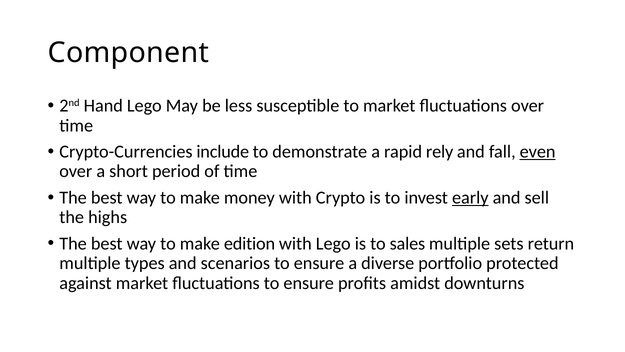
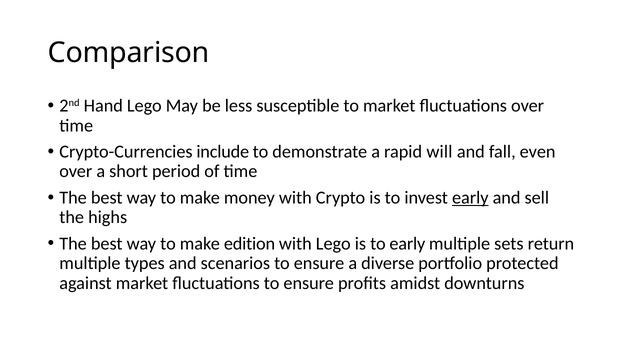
Component: Component -> Comparison (129, 53)
rely: rely -> will (439, 152)
even underline: present -> none (538, 152)
to sales: sales -> early (407, 243)
